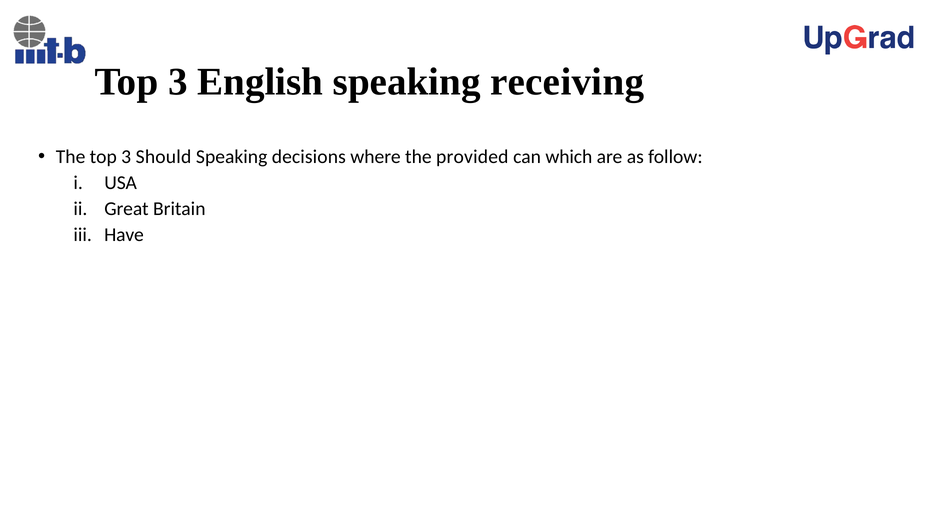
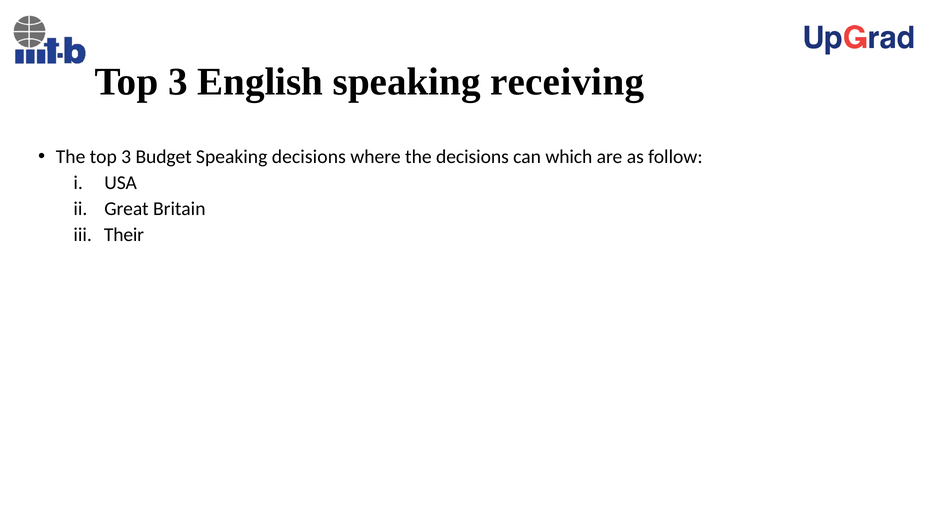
Should: Should -> Budget (164, 157)
the provided: provided -> decisions (472, 157)
Have: Have -> Their (124, 235)
